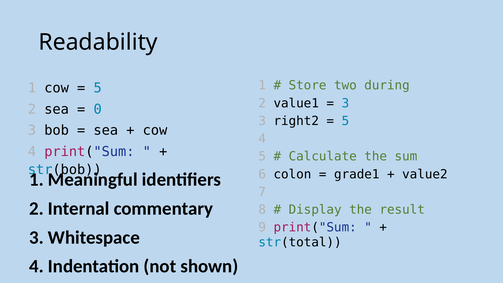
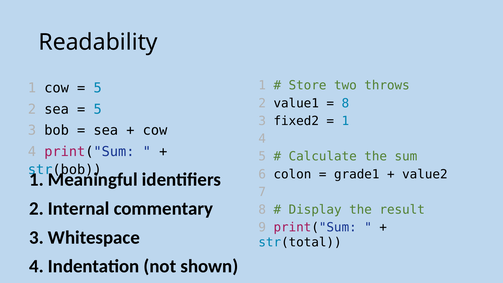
during: during -> throws (387, 85)
3: 3 -> 8 (345, 103)
0: 0 -> 5 (98, 109)
right2: right2 -> fixed2 (296, 121)
5: 5 -> 1 (345, 121)
